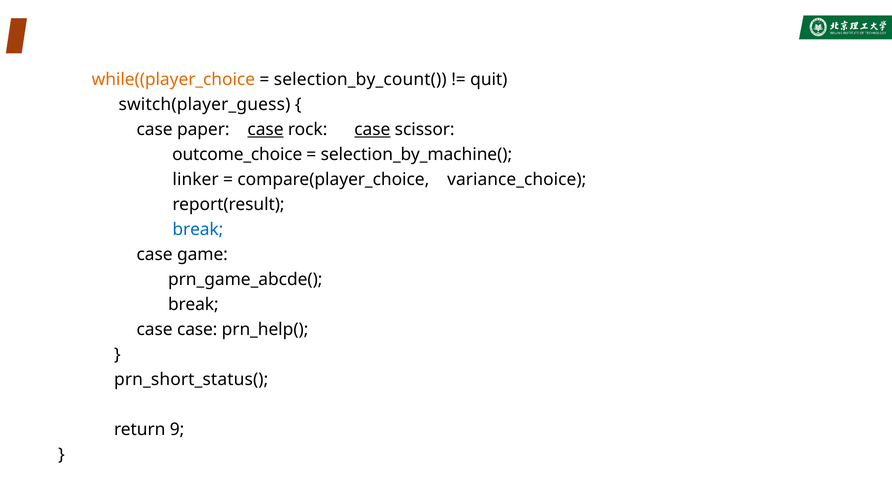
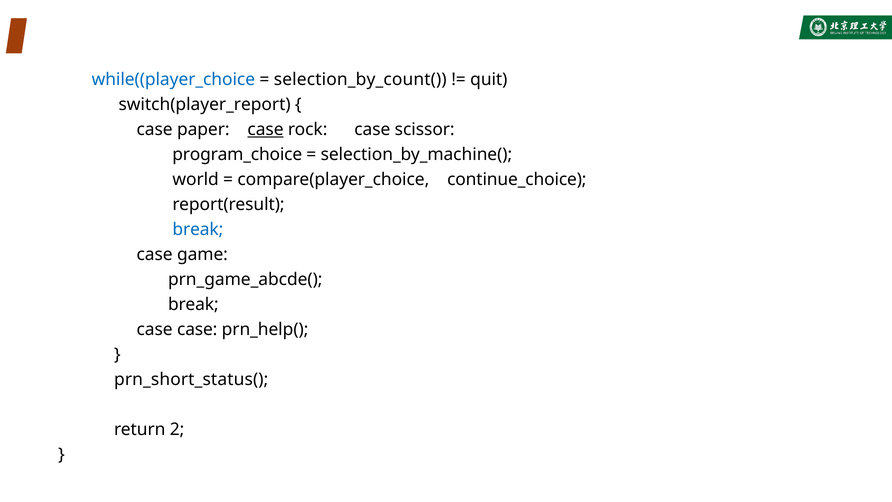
while((player_choice colour: orange -> blue (173, 80)
switch(player_guess: switch(player_guess -> switch(player_report (205, 105)
case underline: present -> none (372, 130)
outcome_choice: outcome_choice -> program_choice (237, 155)
linker: linker -> world (196, 180)
variance_choice: variance_choice -> continue_choice (517, 180)
9: 9 -> 2 (177, 429)
